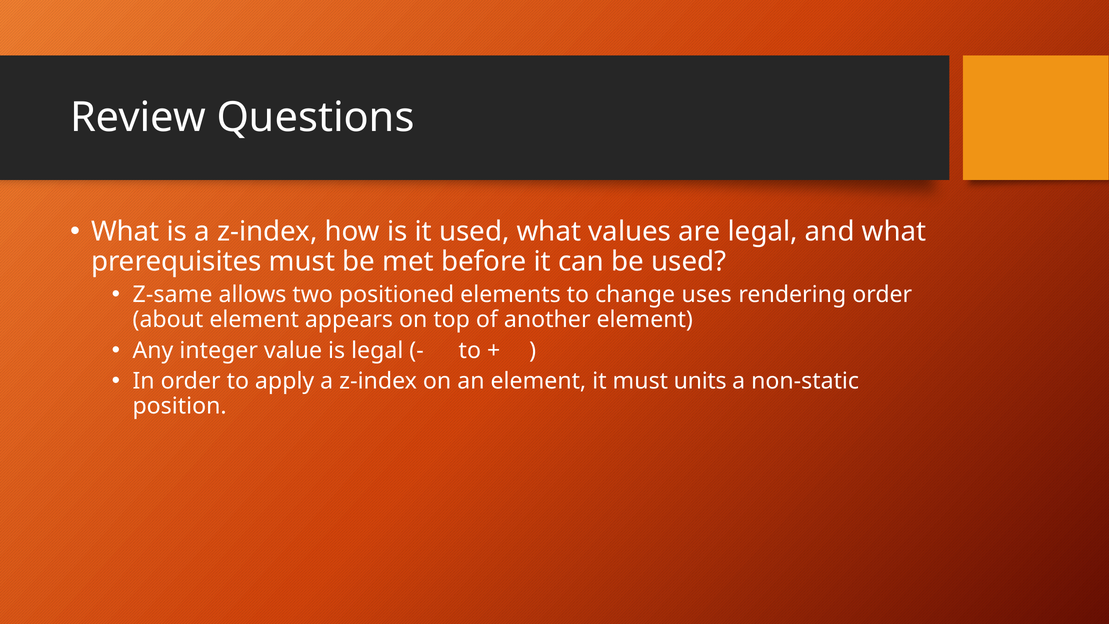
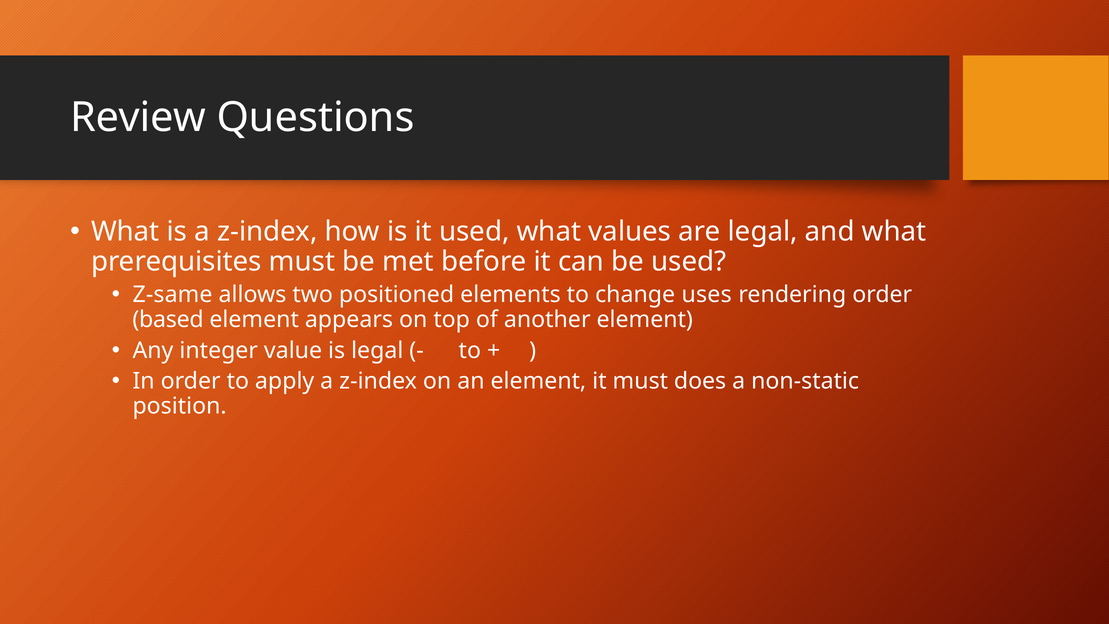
about: about -> based (168, 320)
units: units -> does (700, 381)
